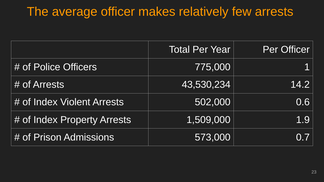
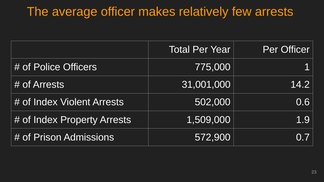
43,530,234: 43,530,234 -> 31,001,000 (206, 85)
573,000: 573,000 -> 572,900 (213, 137)
